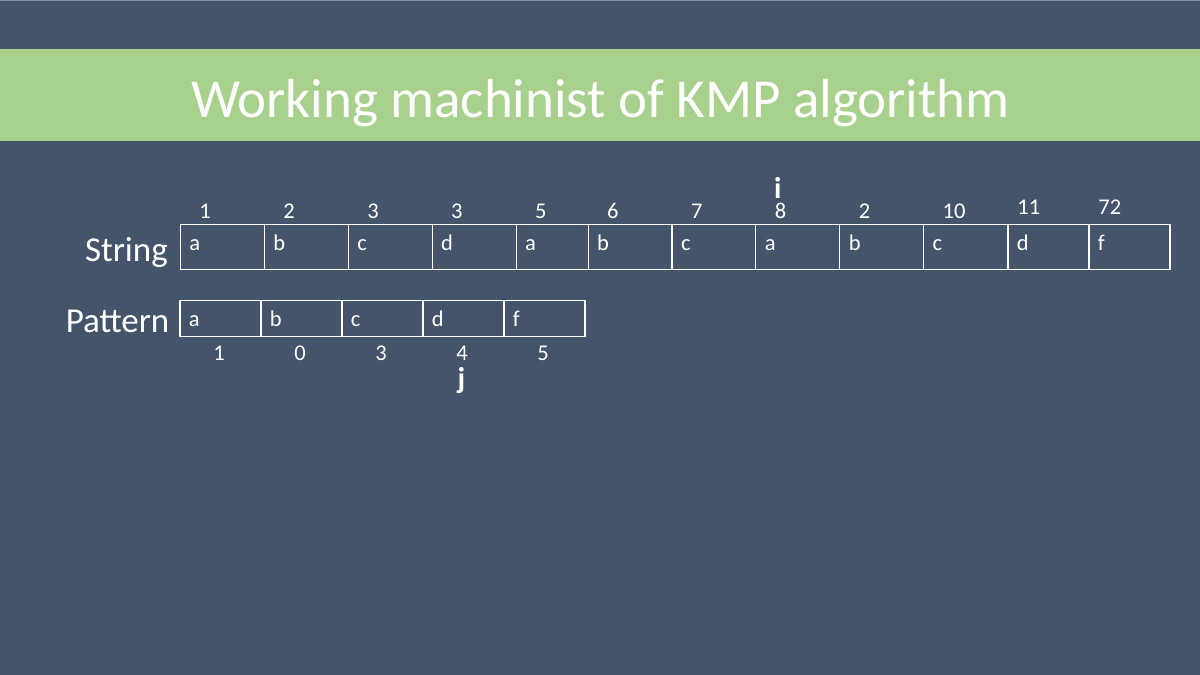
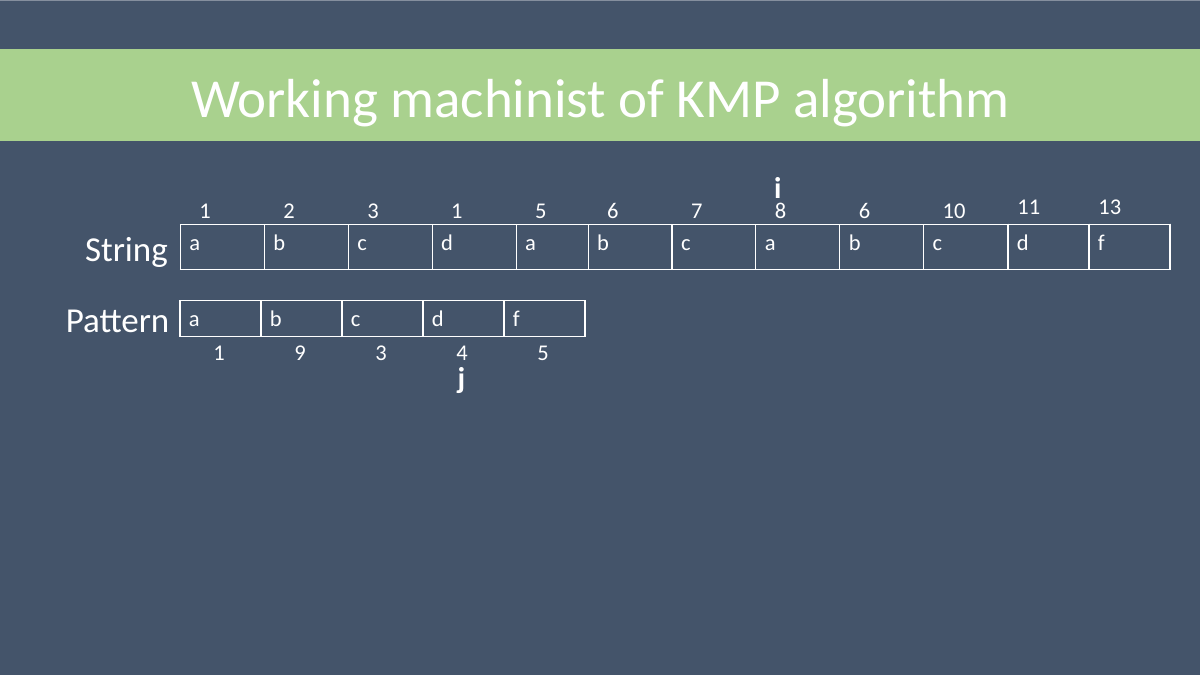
72: 72 -> 13 (1110, 207)
3 3: 3 -> 1 (457, 211)
8 2: 2 -> 6 (865, 211)
0: 0 -> 9 (300, 353)
